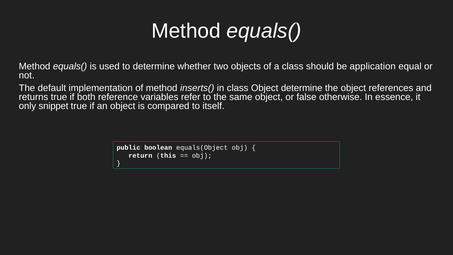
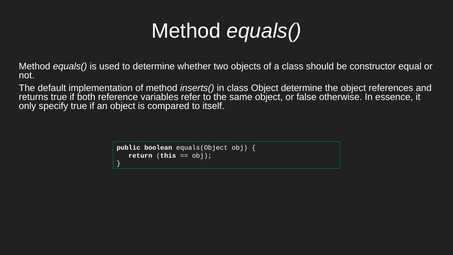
application: application -> constructor (373, 66)
snippet: snippet -> specify (53, 106)
